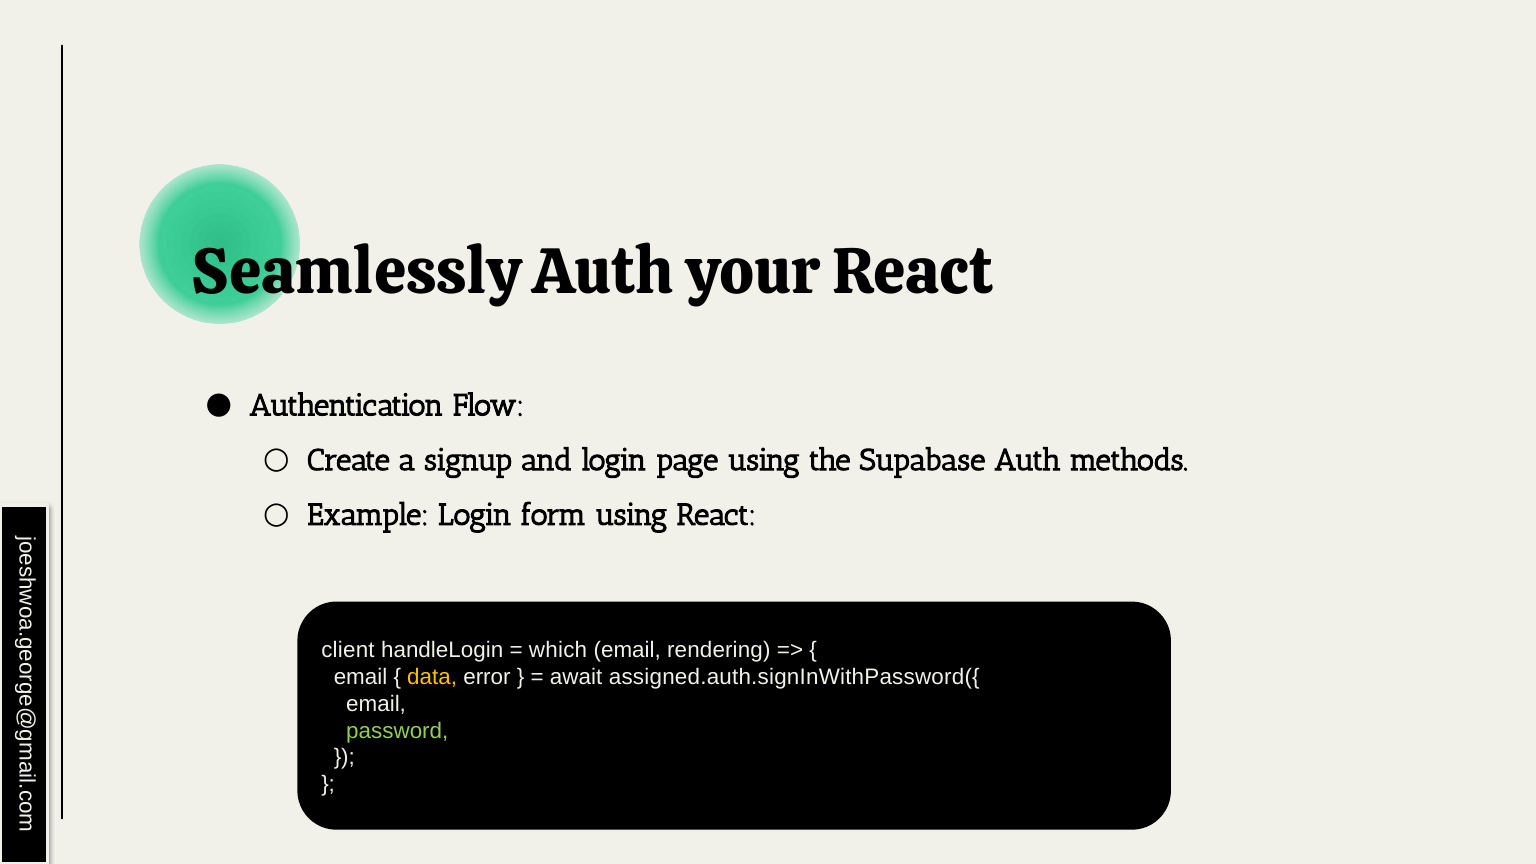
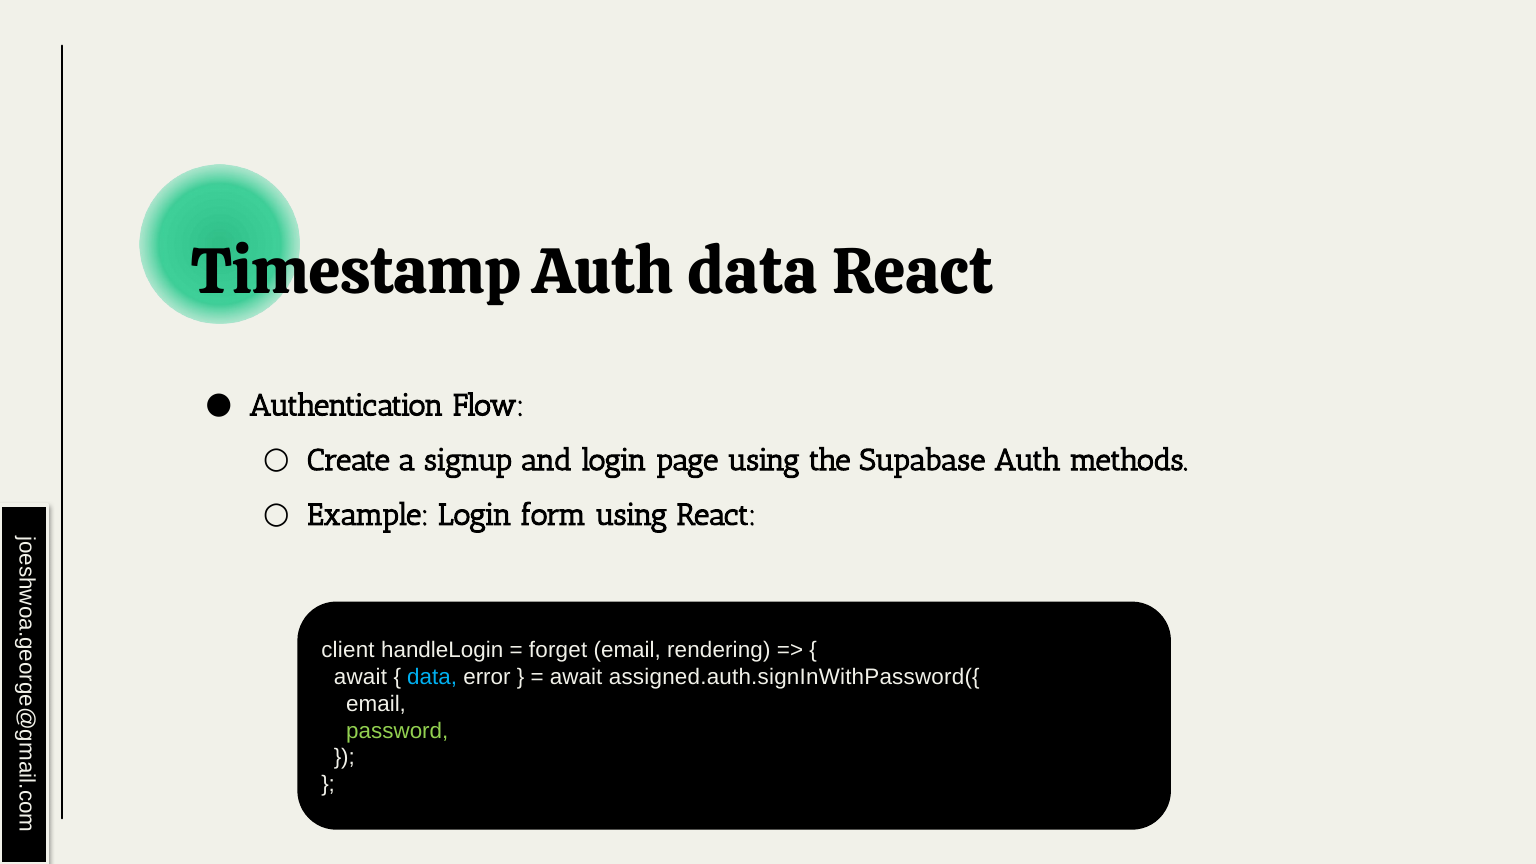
Seamlessly: Seamlessly -> Timestamp (357, 272)
Auth your: your -> data (753, 272)
which: which -> forget (558, 650)
email: email -> await (360, 677)
data colour: yellow -> light blue (432, 677)
